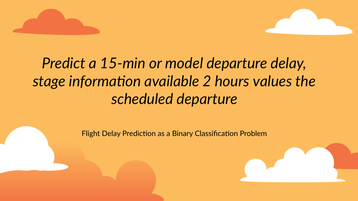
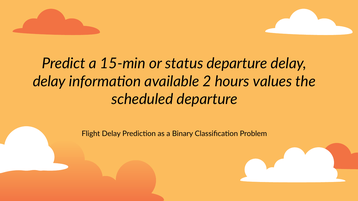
model: model -> status (184, 64)
stage: stage -> delay (49, 82)
